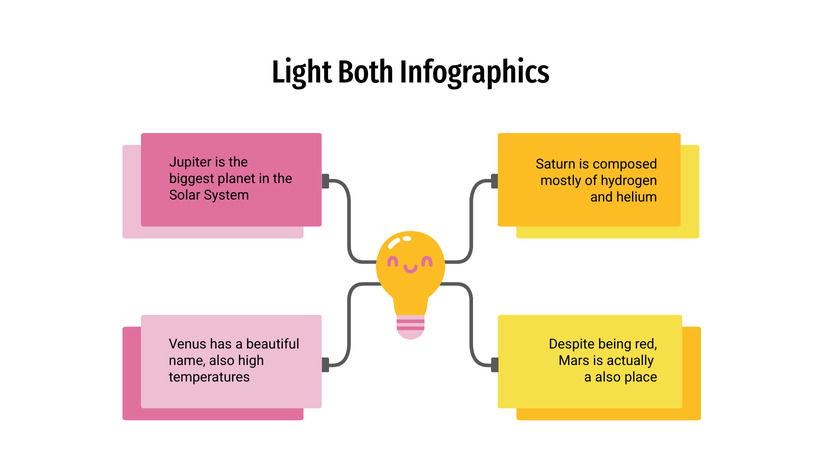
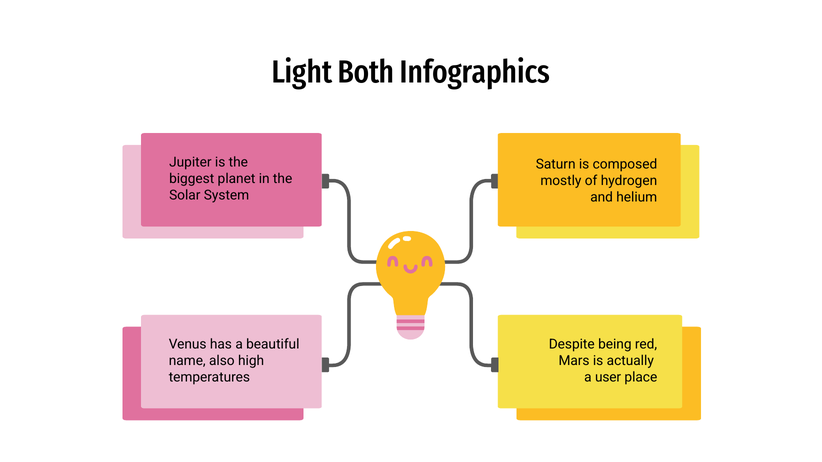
a also: also -> user (608, 378)
